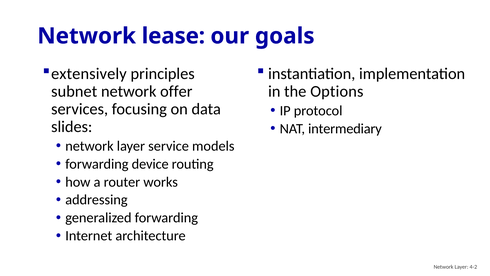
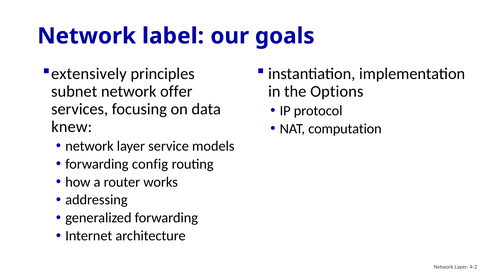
lease: lease -> label (173, 36)
slides: slides -> knew (72, 127)
intermediary: intermediary -> computation (345, 128)
device: device -> config (150, 164)
